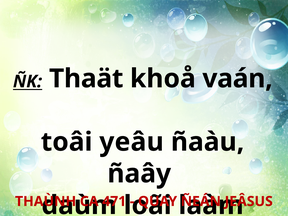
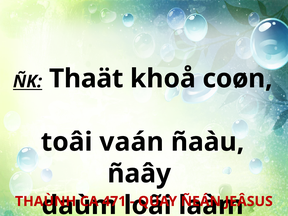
vaán: vaán -> coøn (238, 79)
yeâu: yeâu -> vaán (132, 142)
